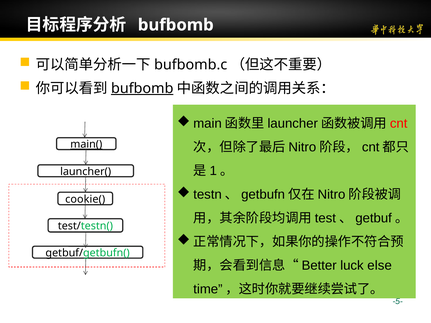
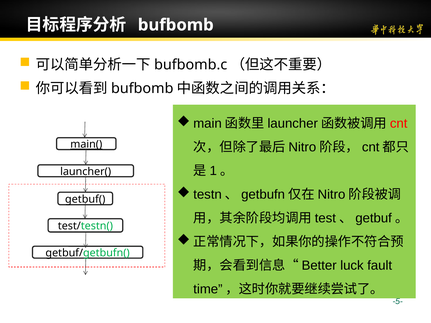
bufbomb underline: present -> none (142, 88)
cookie(: cookie( -> getbuf( (85, 199)
else: else -> fault (380, 266)
